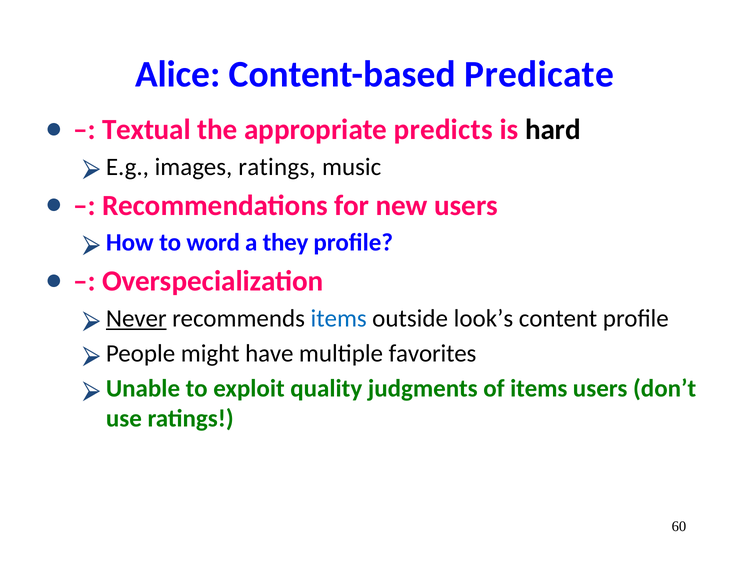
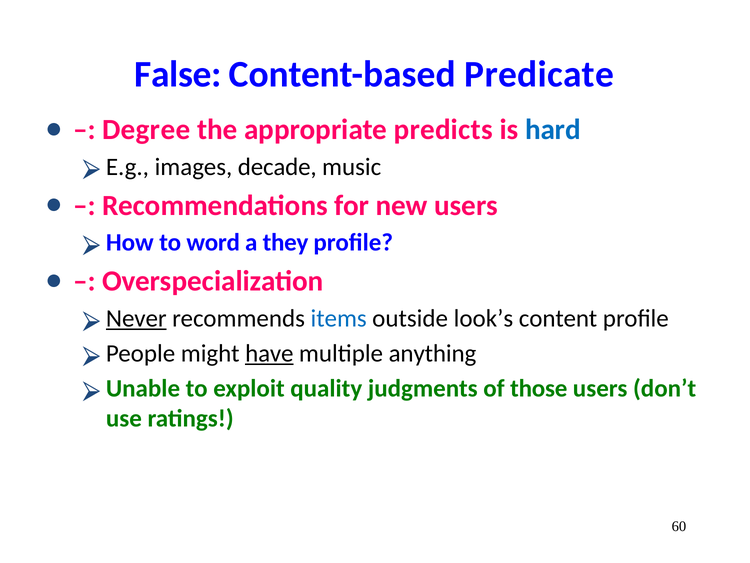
Alice: Alice -> False (178, 74)
Textual: Textual -> Degree (146, 129)
hard colour: black -> blue (553, 129)
images ratings: ratings -> decade (277, 167)
have underline: none -> present (269, 353)
favorites: favorites -> anything (432, 353)
of items: items -> those (539, 388)
